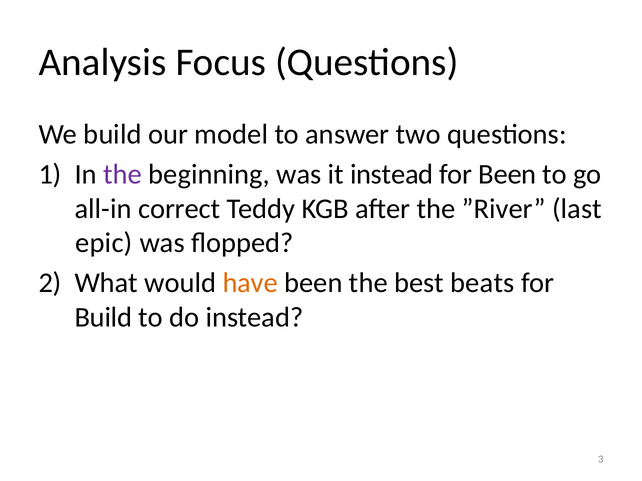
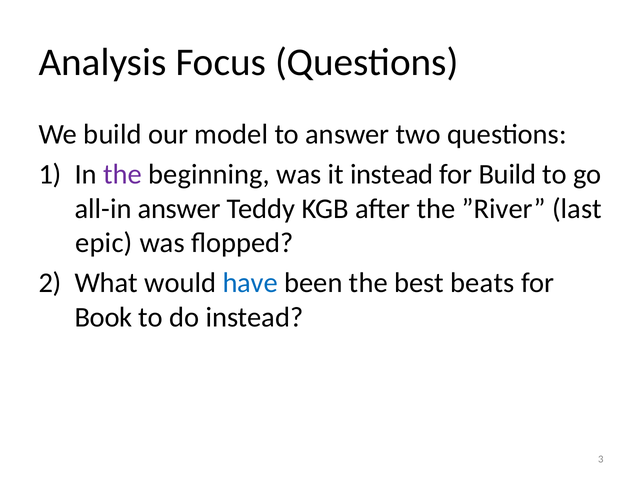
for Been: Been -> Build (507, 175)
all-in correct: correct -> answer (179, 209)
have colour: orange -> blue (250, 283)
Build: Build -> Book (103, 317)
